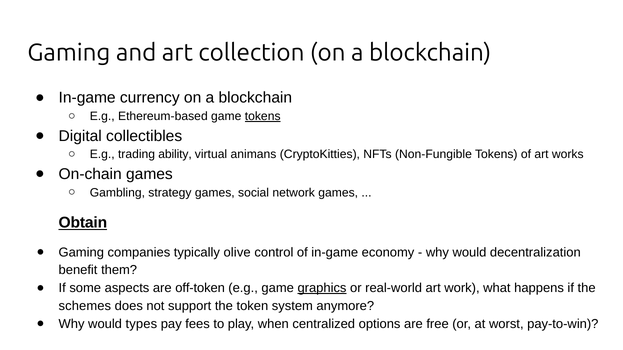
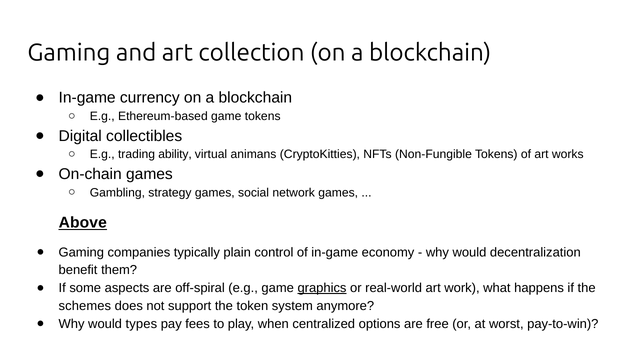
tokens underline: present -> none (263, 117)
Obtain: Obtain -> Above (83, 223)
olive: olive -> plain (237, 253)
off-token: off-token -> off-spiral (200, 288)
